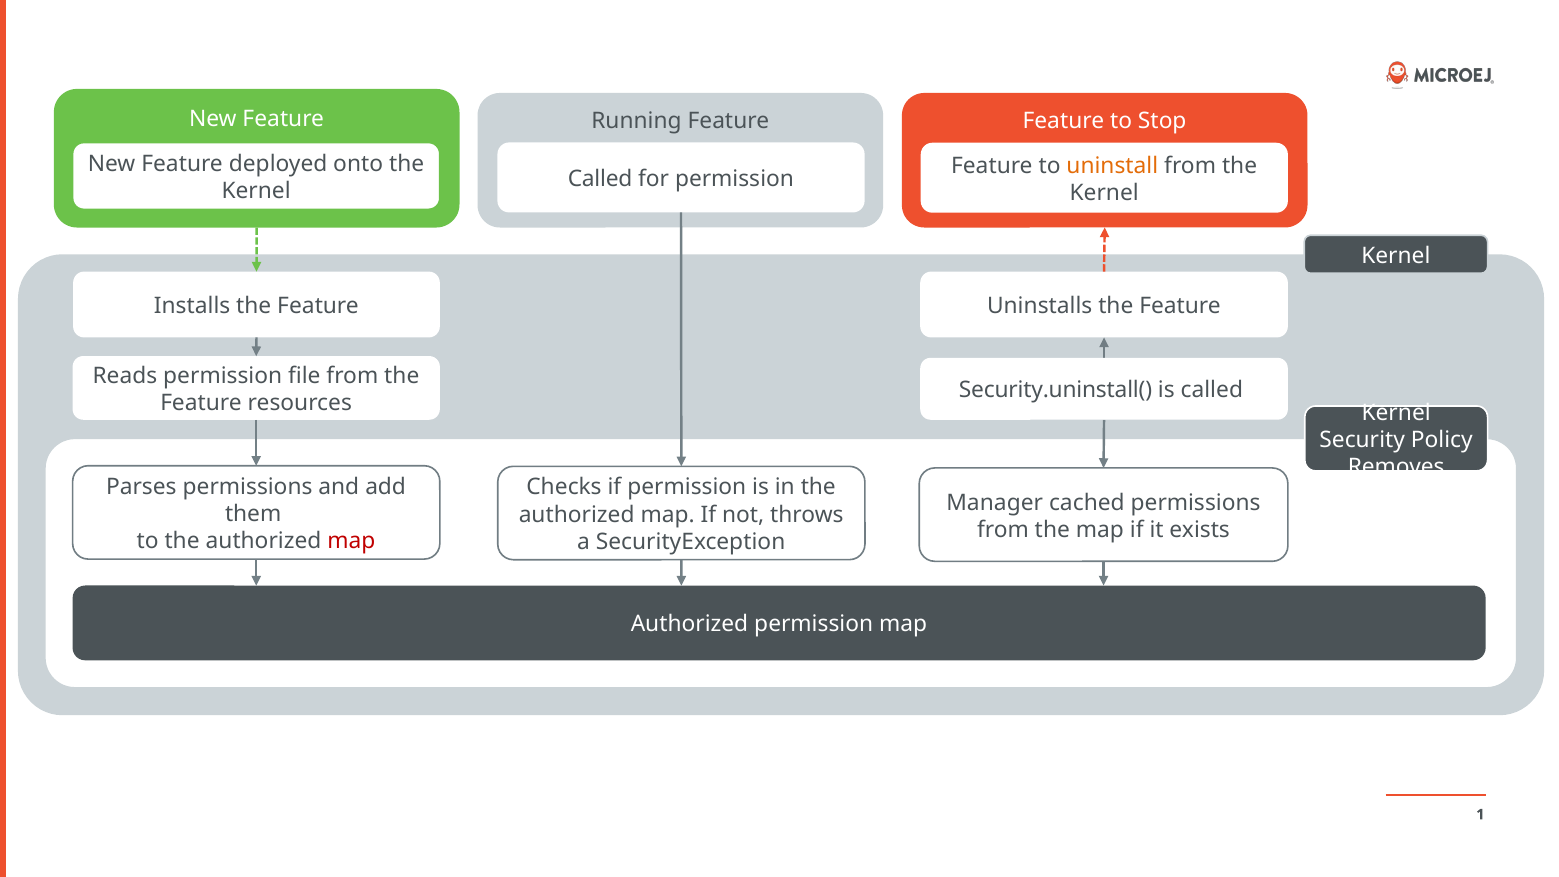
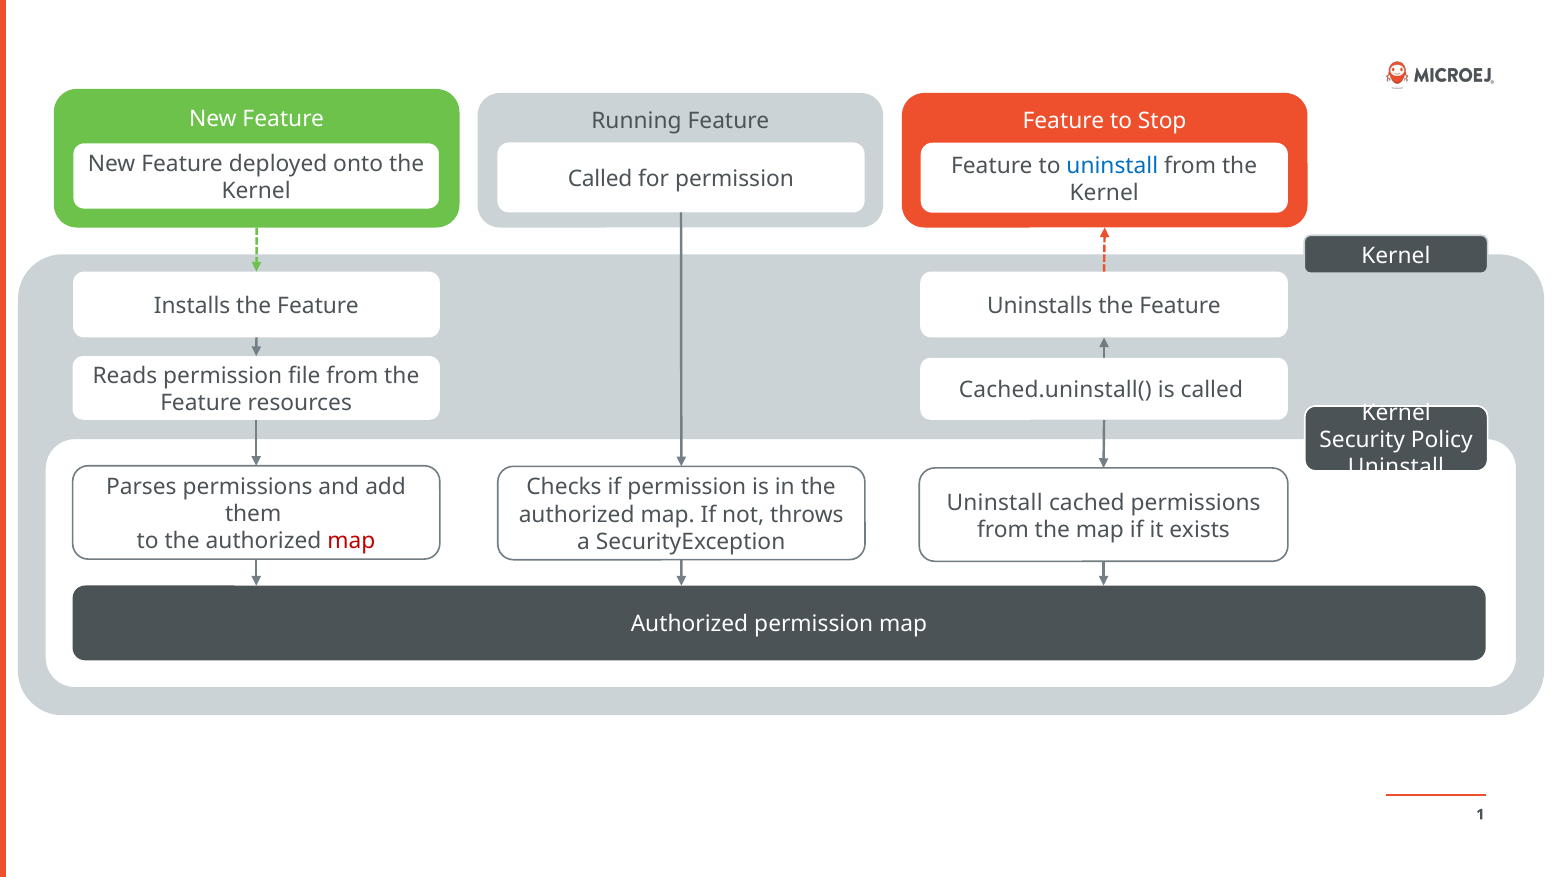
uninstall colour: orange -> blue (1112, 166)
Security.uninstall(: Security.uninstall( -> Cached.uninstall( (1055, 390)
Removes: Removes -> Uninstall (1396, 467)
Manager: Manager -> Uninstall (995, 502)
